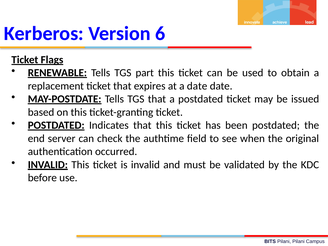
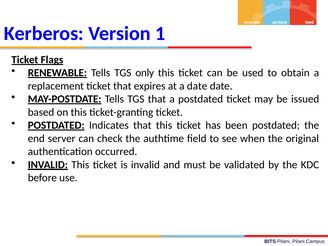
6: 6 -> 1 (160, 33)
part: part -> only (145, 73)
